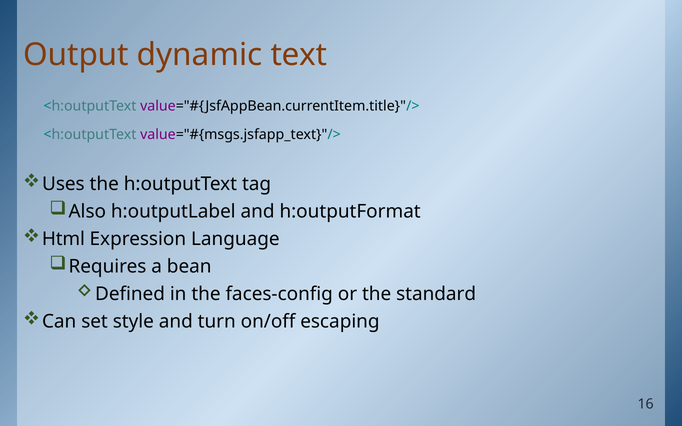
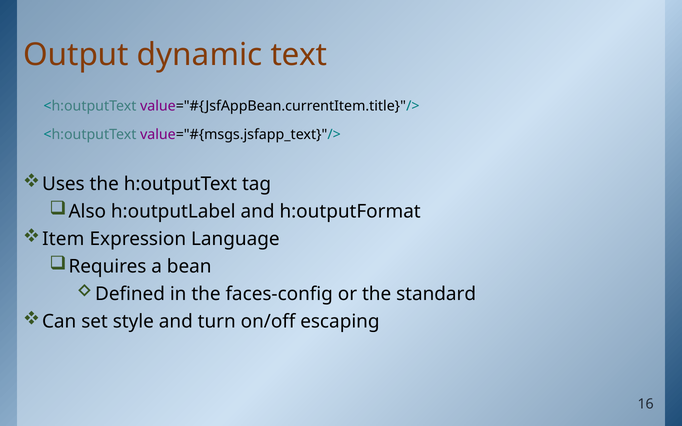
Html: Html -> Item (63, 239)
